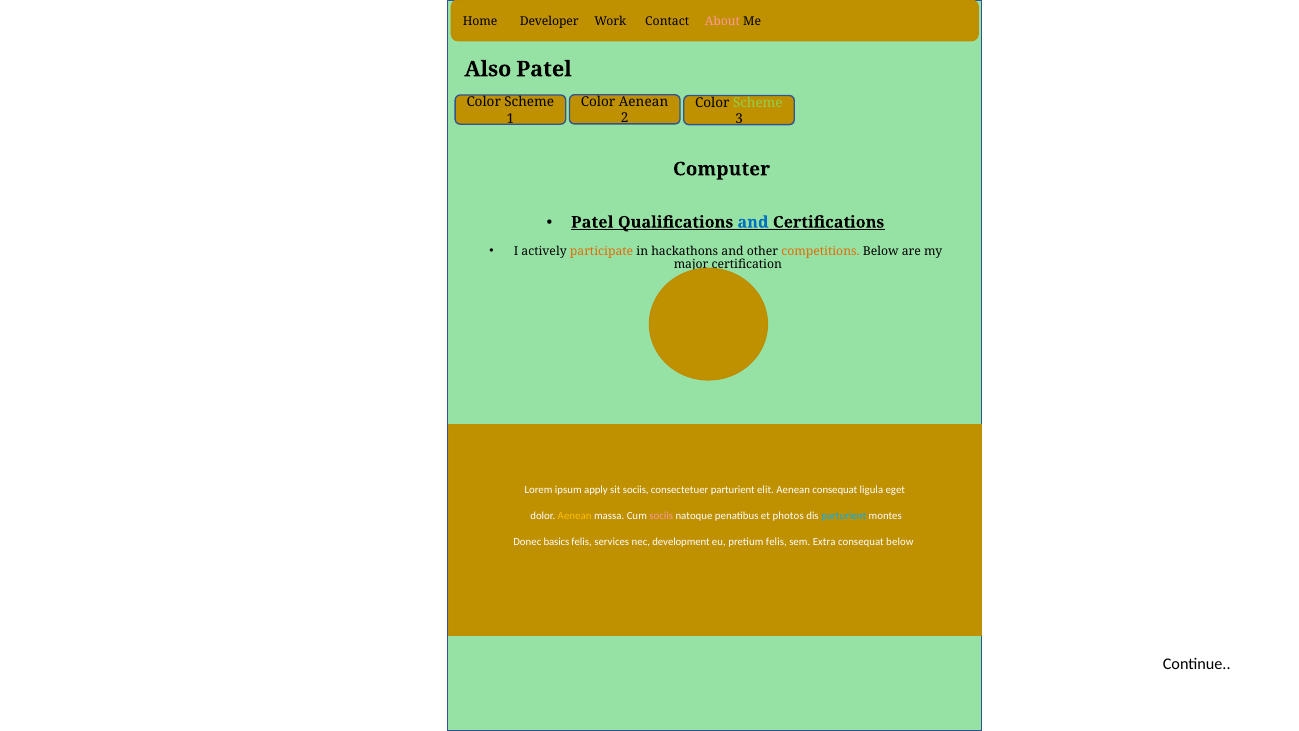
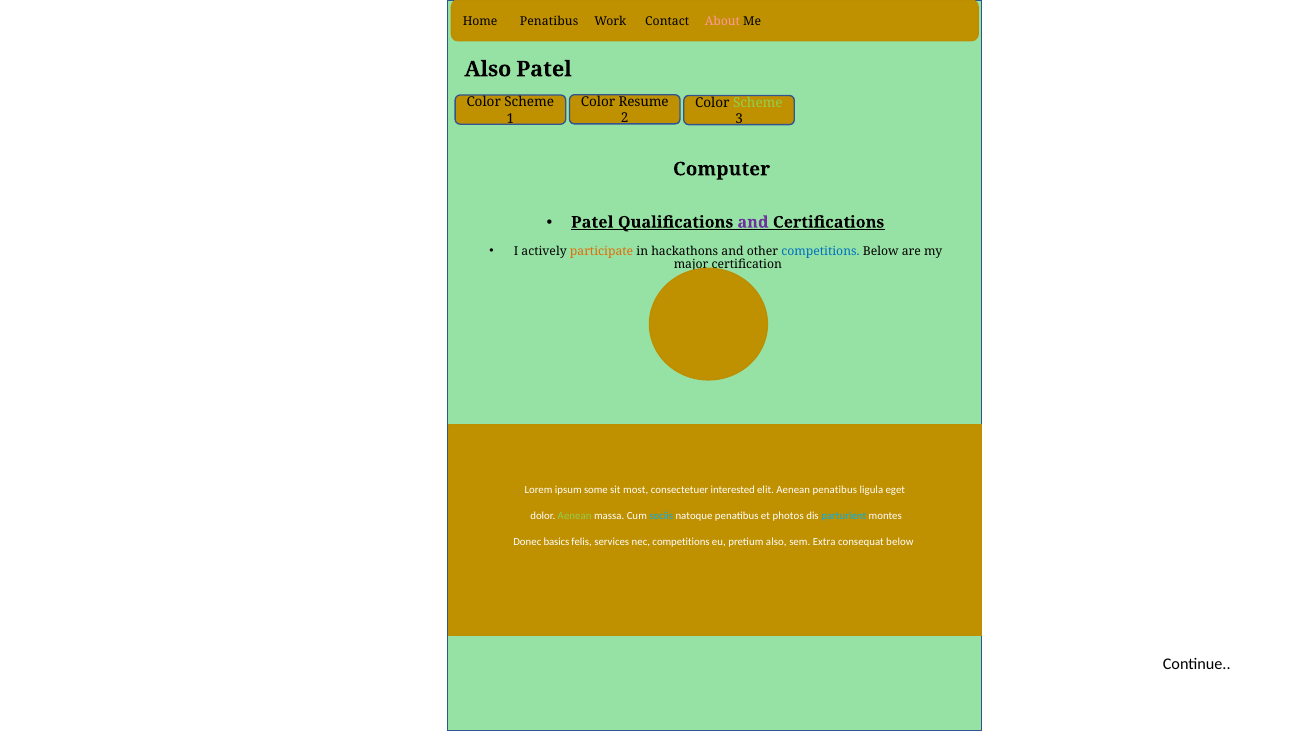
Home Developer: Developer -> Penatibus (549, 21)
Color Aenean: Aenean -> Resume (644, 102)
and colour: blue -> purple (753, 222)
competitions colour: orange -> blue (820, 251)
apply: apply -> some (596, 490)
sit sociis: sociis -> most (636, 490)
consectetuer parturient: parturient -> interested (733, 490)
Aenean consequat: consequat -> penatibus (835, 490)
Aenean colour: yellow -> light green (575, 516)
sociis colour: pink -> light blue (661, 516)
nec development: development -> competitions (681, 542)
pretium felis: felis -> also (776, 542)
